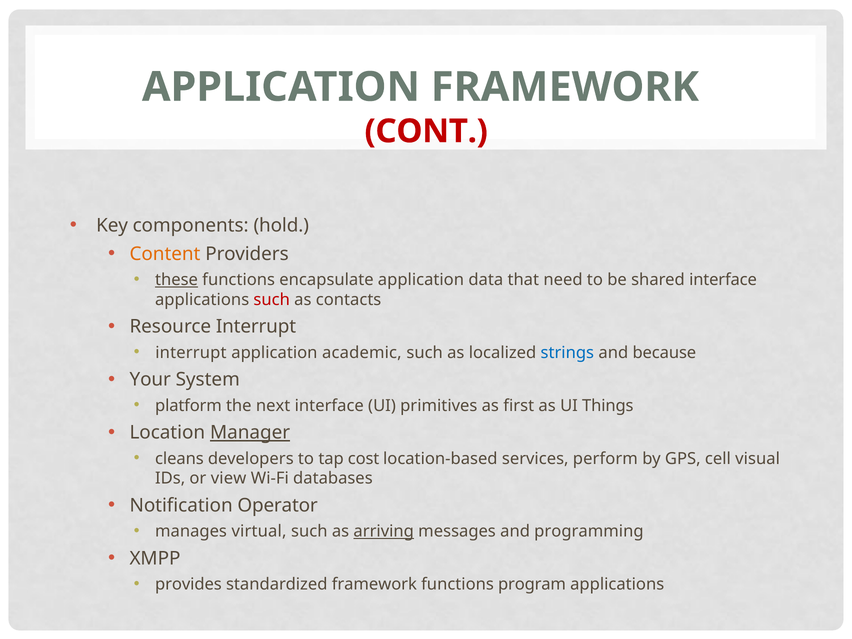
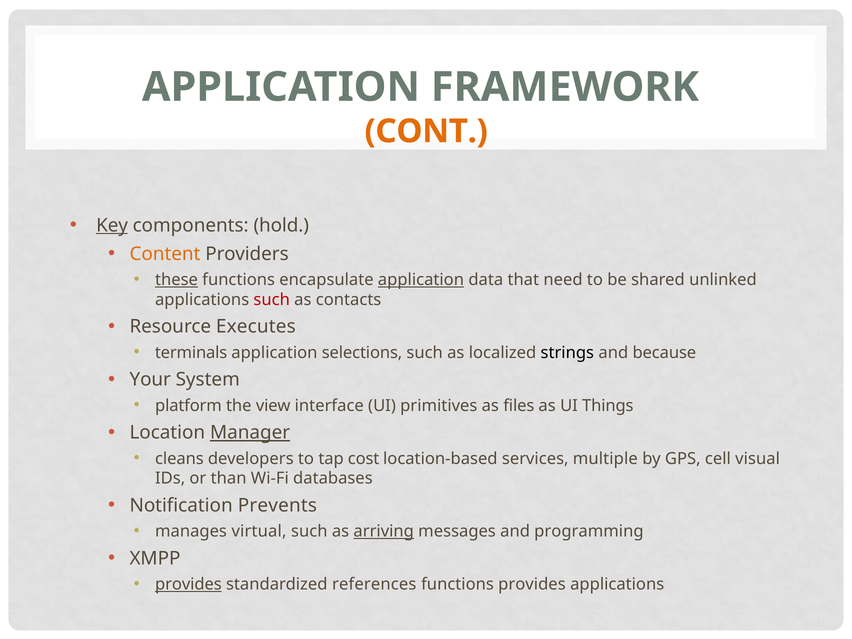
CONT colour: red -> orange (426, 131)
Key underline: none -> present (112, 226)
application underline: none -> present (421, 280)
shared interface: interface -> unlinked (723, 280)
Resource Interrupt: Interrupt -> Executes (256, 327)
interrupt: interrupt -> terminals (191, 353)
academic: academic -> selections (362, 353)
strings colour: blue -> black (567, 353)
next: next -> view (273, 406)
first: first -> files (519, 406)
perform: perform -> multiple (605, 459)
view: view -> than (229, 478)
Operator: Operator -> Prevents (277, 506)
provides underline: none -> present (188, 584)
standardized framework: framework -> references (374, 584)
functions program: program -> provides (532, 584)
